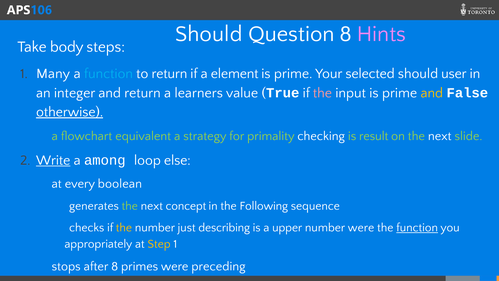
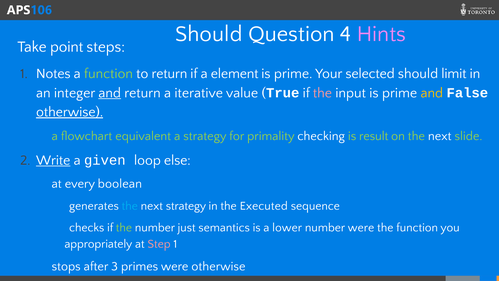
Question 8: 8 -> 4 (346, 34)
body: body -> point (67, 47)
Many: Many -> Notes (53, 74)
function colour: light blue -> light green (108, 74)
user: user -> limit (454, 74)
and underline: none -> present (110, 93)
learners: learners -> iterative (199, 93)
among: among -> given (105, 160)
the colour: light green -> light blue (130, 206)
next concept: concept -> strategy (186, 206)
Following: Following -> Executed (264, 206)
the colour: yellow -> light green (124, 227)
describing: describing -> semantics (224, 227)
upper: upper -> lower (287, 227)
function underline: present -> none (417, 227)
Step colour: yellow -> pink (159, 244)
after 8: 8 -> 3 (115, 266)
were preceding: preceding -> otherwise (218, 266)
